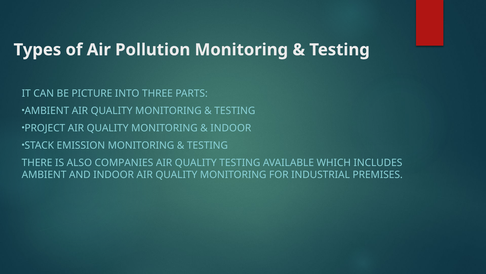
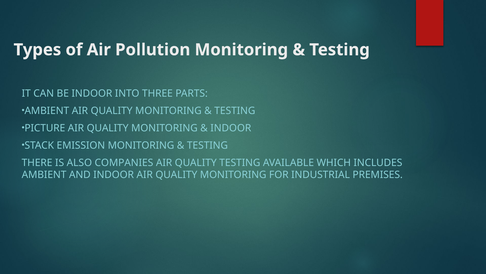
BE PICTURE: PICTURE -> INDOOR (92, 93)
PROJECT: PROJECT -> PICTURE (45, 128)
